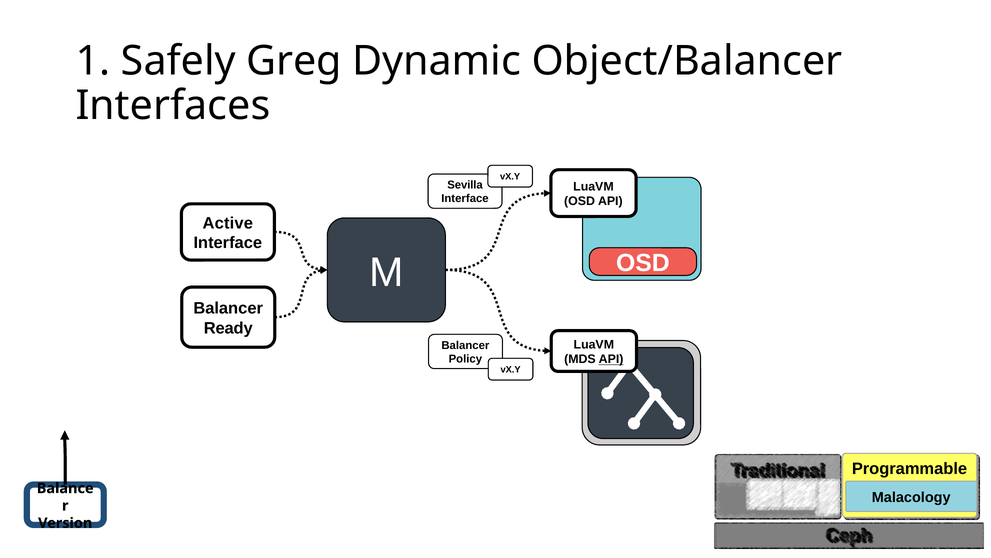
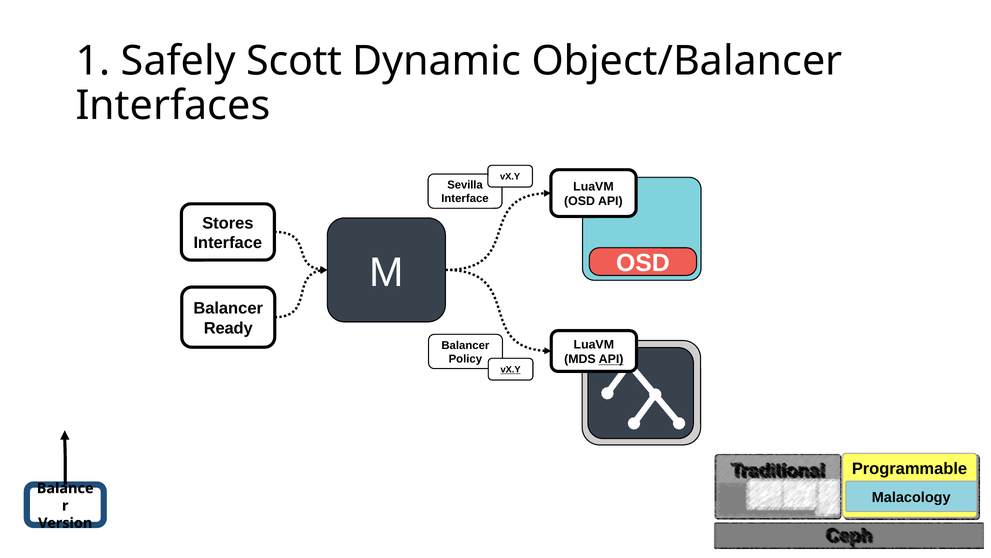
Greg: Greg -> Scott (294, 61)
Active: Active -> Stores (228, 223)
vX.Y underline: none -> present (511, 369)
